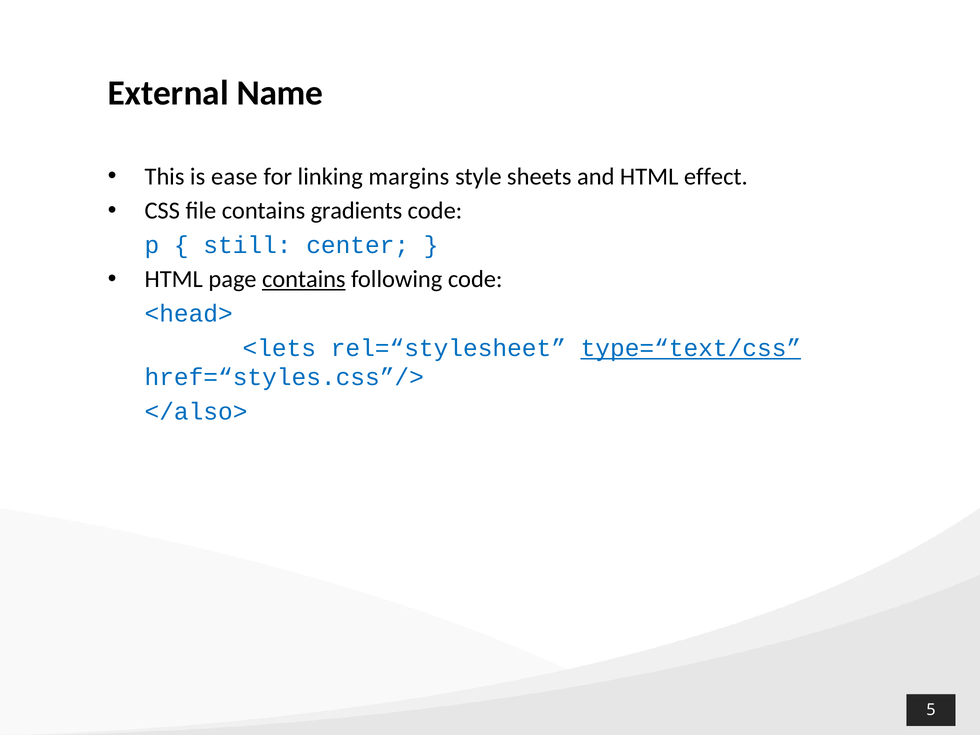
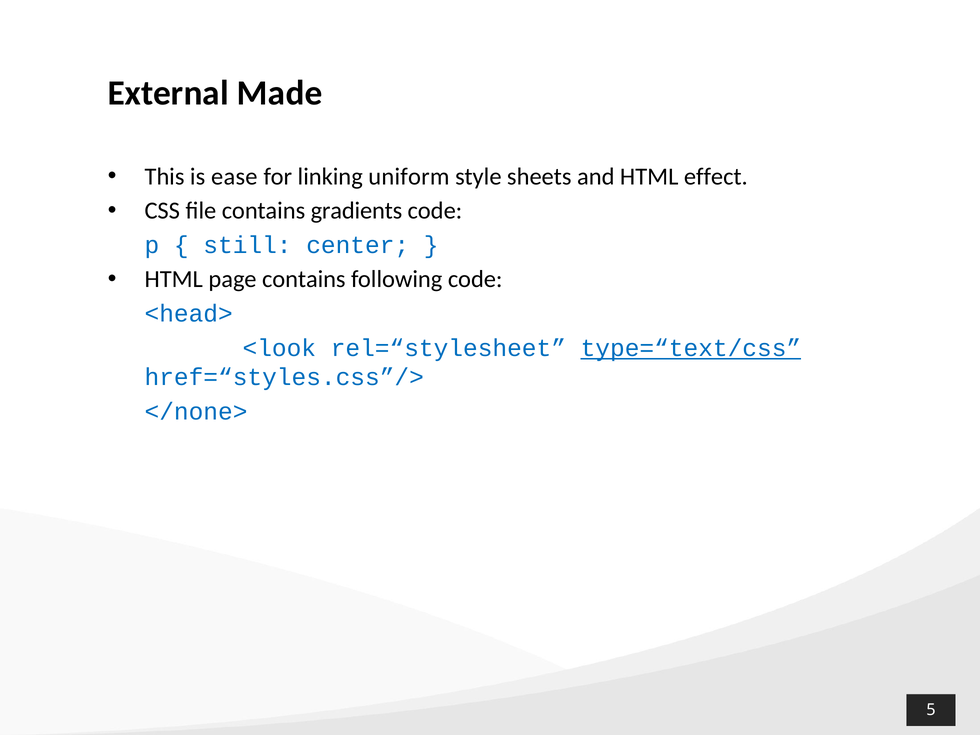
Name: Name -> Made (280, 93)
margins: margins -> uniform (409, 176)
contains underline: present -> none (304, 279)
<lets: <lets -> <look (279, 348)
</also>: </also> -> </none> (196, 412)
